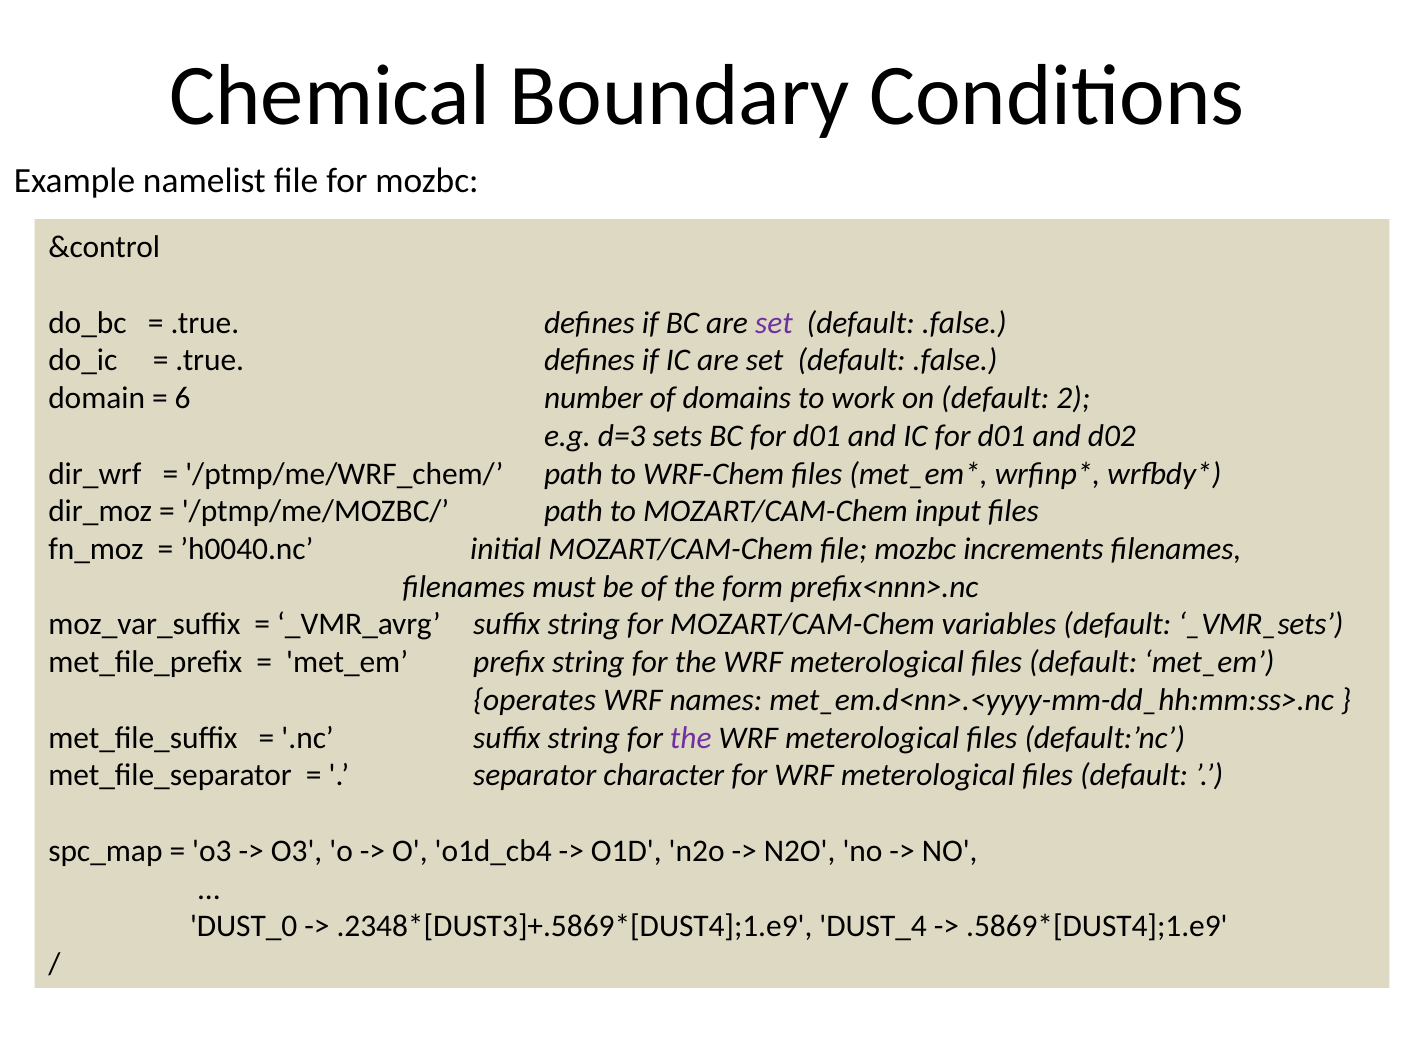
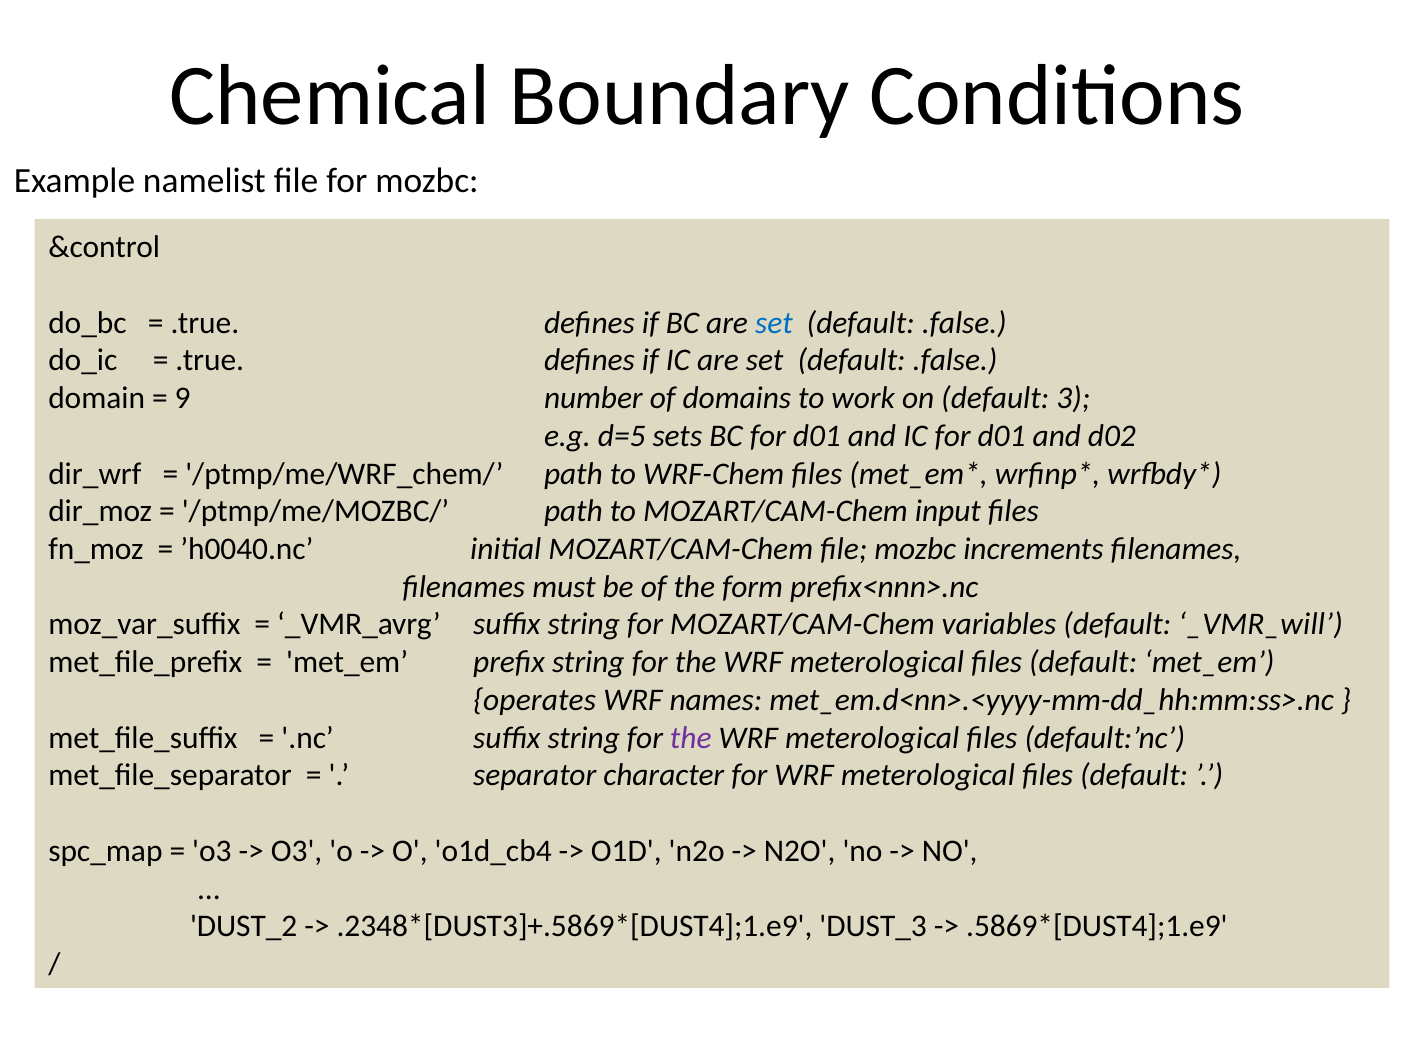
set colour: purple -> blue (774, 323)
6: 6 -> 9 (183, 398)
2: 2 -> 3 (1073, 398)
d=3: d=3 -> d=5 (622, 436)
_VMR_sets: _VMR_sets -> _VMR_will (1261, 625)
DUST_0: DUST_0 -> DUST_2 (244, 927)
DUST_4: DUST_4 -> DUST_3 (873, 927)
